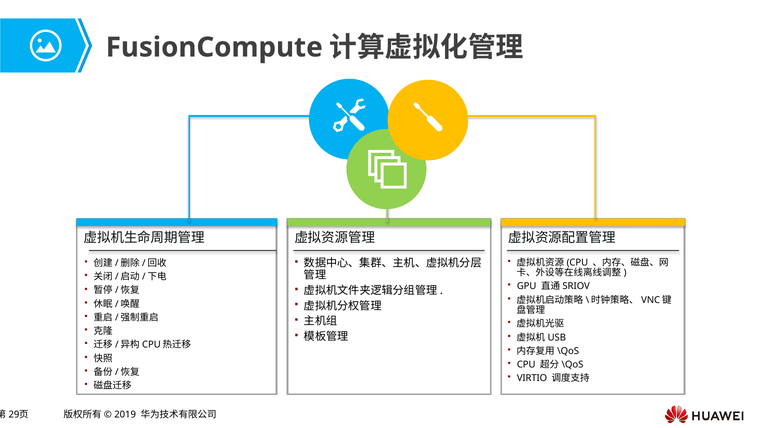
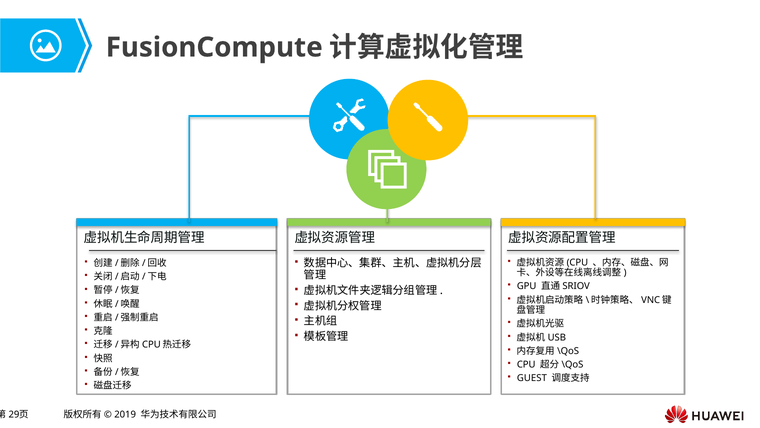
VIRTIO: VIRTIO -> GUEST (532, 378)
